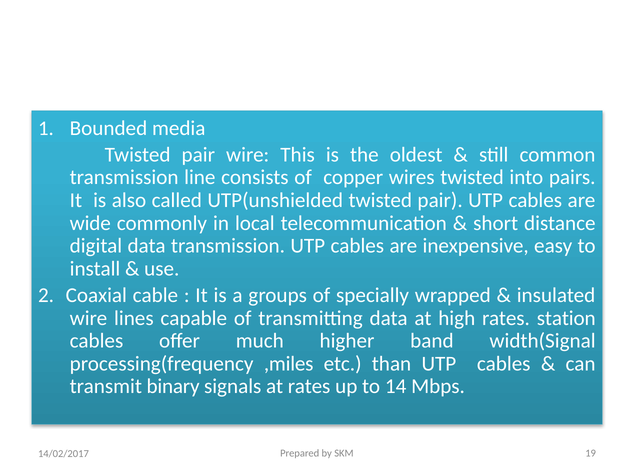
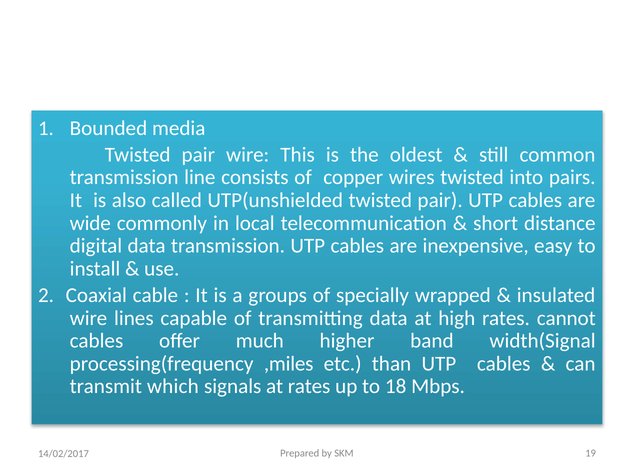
station: station -> cannot (566, 318)
binary: binary -> which (173, 387)
14: 14 -> 18 (396, 387)
